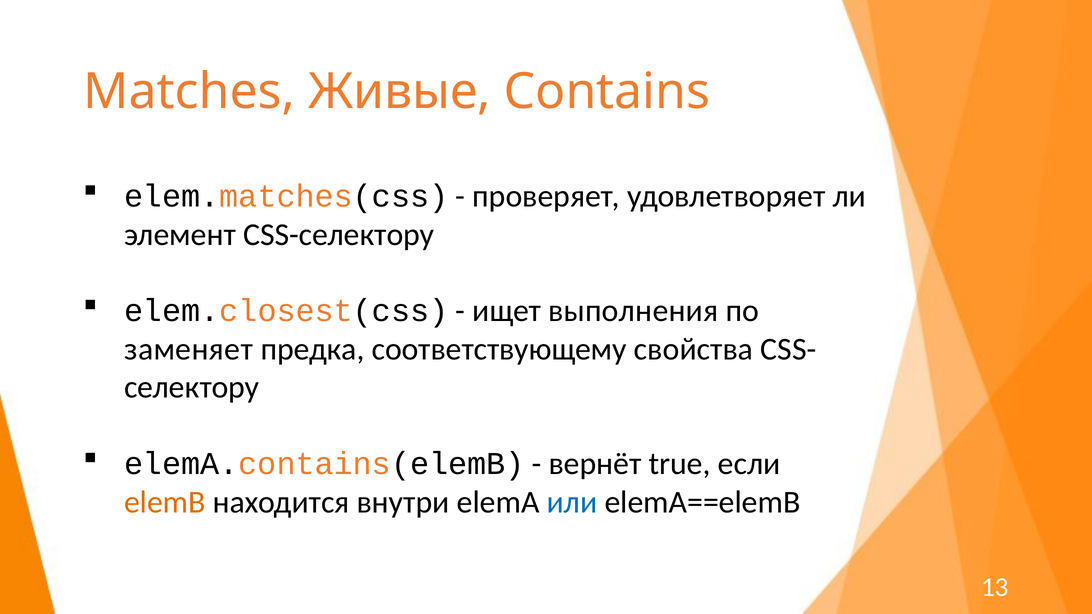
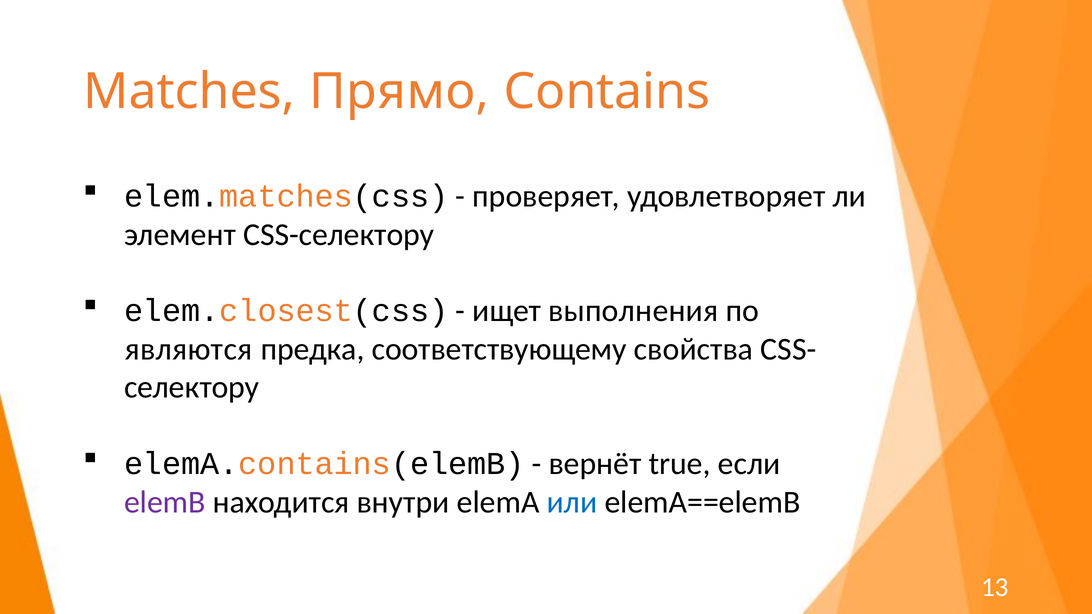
Живые: Живые -> Прямо (399, 92)
заменяет: заменяет -> являются (189, 349)
elemB colour: orange -> purple (165, 502)
